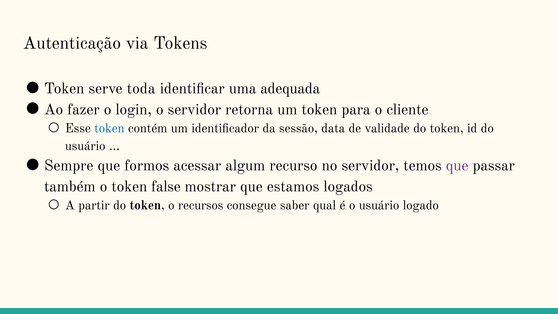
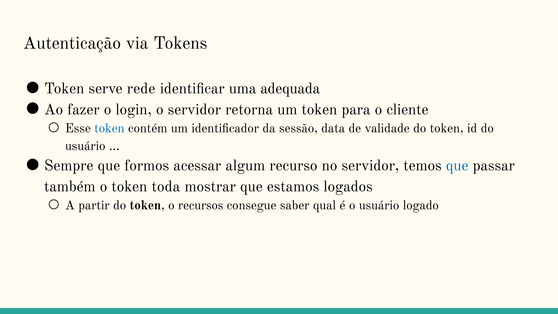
toda: toda -> rede (141, 89)
que colour: purple -> blue (457, 165)
false: false -> toda (166, 186)
